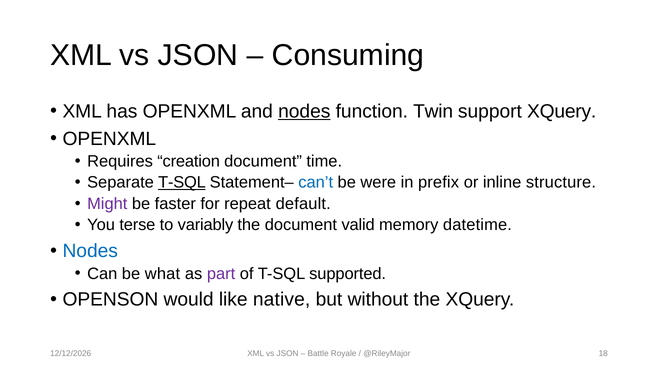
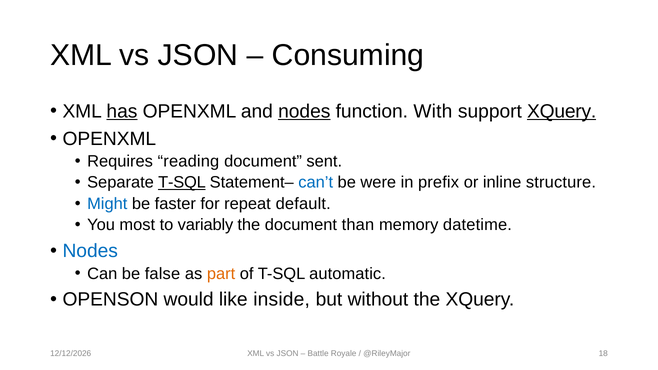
has underline: none -> present (122, 111)
Twin: Twin -> With (433, 111)
XQuery underline: none -> present (562, 111)
creation: creation -> reading (188, 161)
time: time -> sent (324, 161)
Might colour: purple -> blue (107, 204)
terse: terse -> most (137, 225)
valid: valid -> than (358, 225)
what: what -> false (162, 274)
part colour: purple -> orange (221, 274)
supported: supported -> automatic (348, 274)
native: native -> inside (282, 300)
